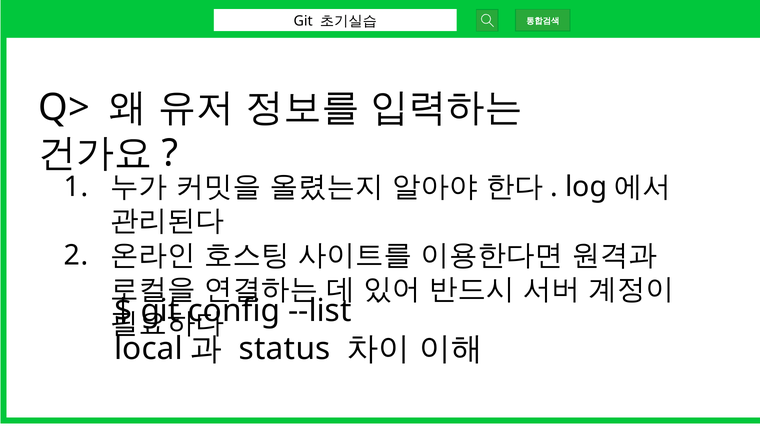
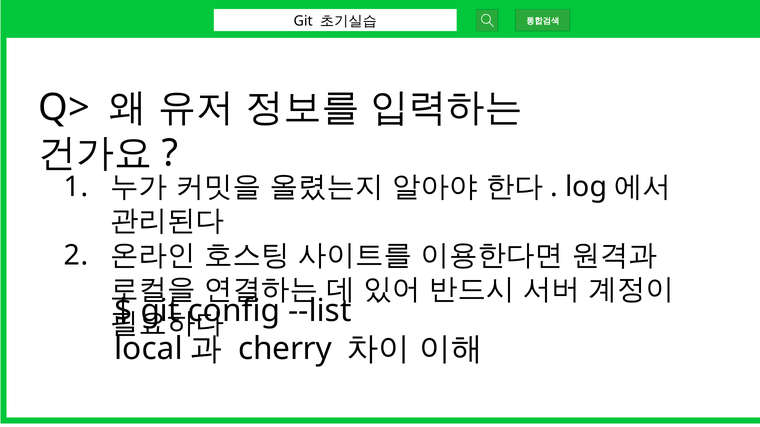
status: status -> cherry (285, 349)
